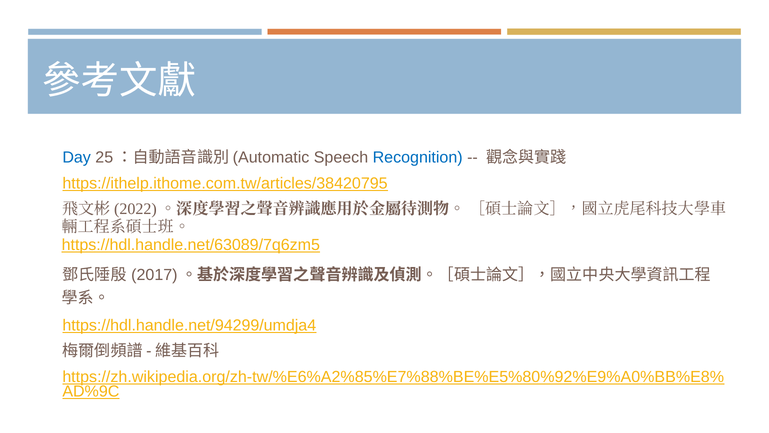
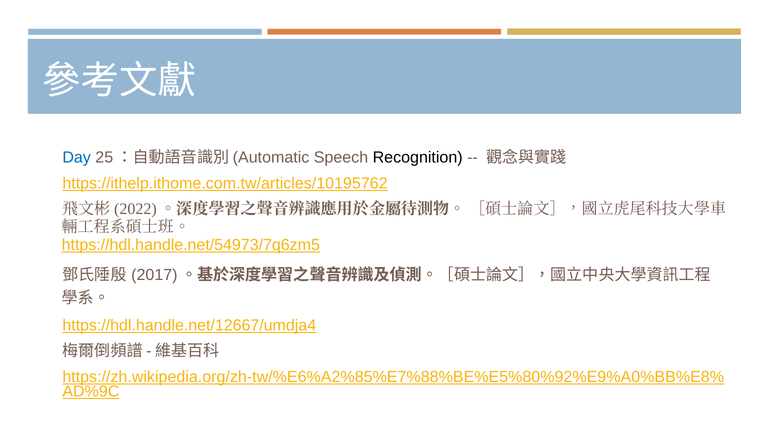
Recognition colour: blue -> black (418, 157)
https://ithelp.ithome.com.tw/articles/38420795: https://ithelp.ithome.com.tw/articles/38420795 -> https://ithelp.ithome.com.tw/articles/10195762 (225, 183)
https://hdl.handle.net/63089/7q6zm5: https://hdl.handle.net/63089/7q6zm5 -> https://hdl.handle.net/54973/7q6zm5 (191, 245)
https://hdl.handle.net/94299/umdja4: https://hdl.handle.net/94299/umdja4 -> https://hdl.handle.net/12667/umdja4 (189, 325)
